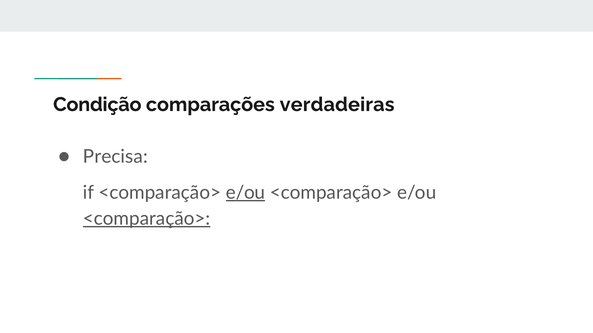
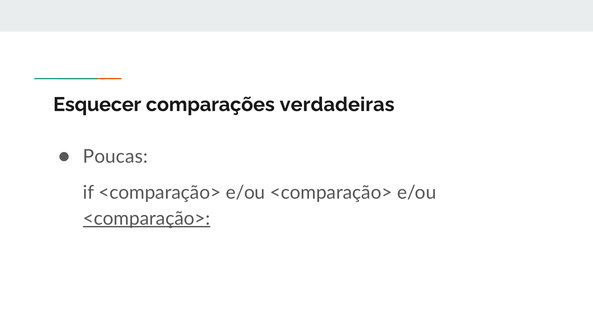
Condição: Condição -> Esquecer (97, 105)
Precisa: Precisa -> Poucas (115, 157)
e/ou underline: present -> none (246, 193)
